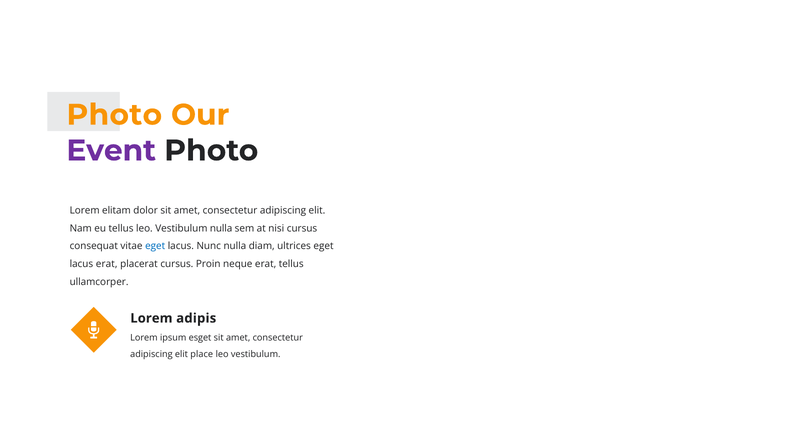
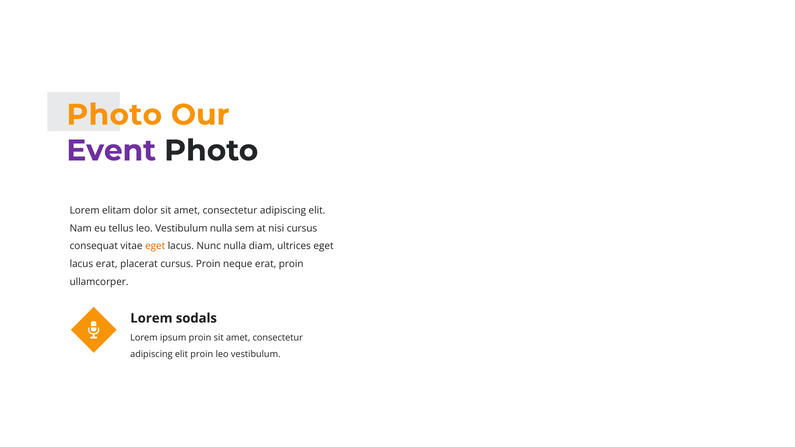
eget colour: blue -> orange (155, 246)
erat tellus: tellus -> proin (291, 264)
adipis: adipis -> sodals (196, 318)
ipsum esget: esget -> proin (200, 338)
elit place: place -> proin (202, 354)
